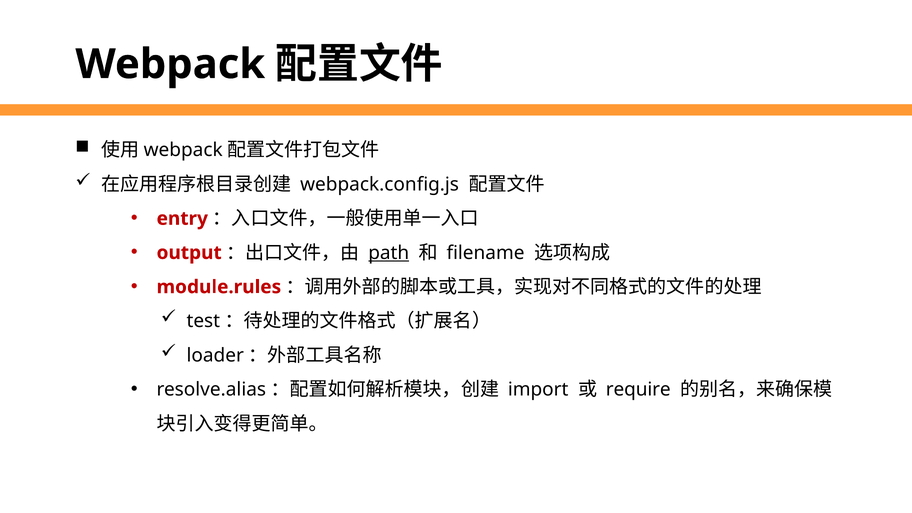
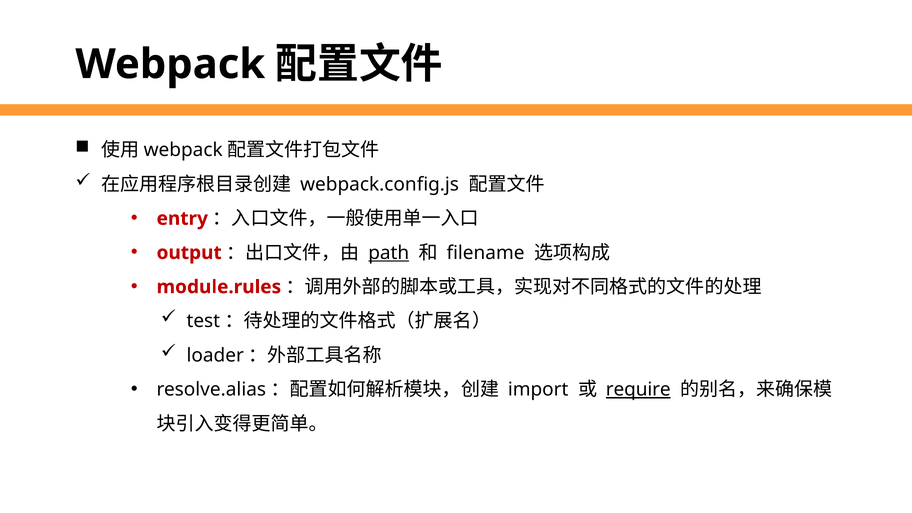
require underline: none -> present (638, 390)
